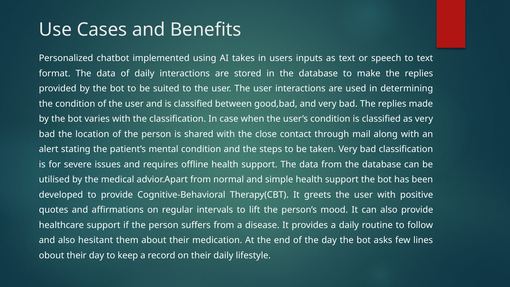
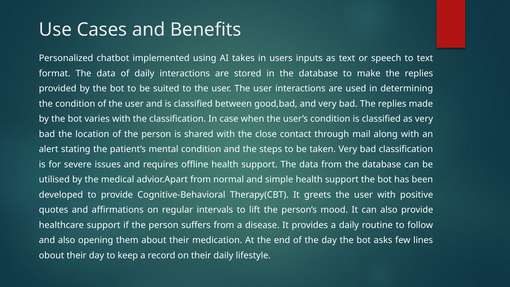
hesitant: hesitant -> opening (96, 240)
